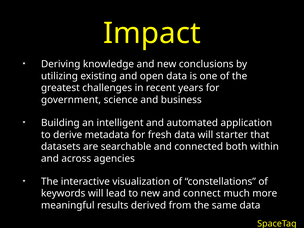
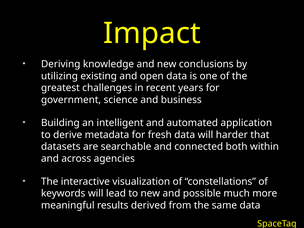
starter: starter -> harder (232, 135)
connect: connect -> possible (202, 193)
